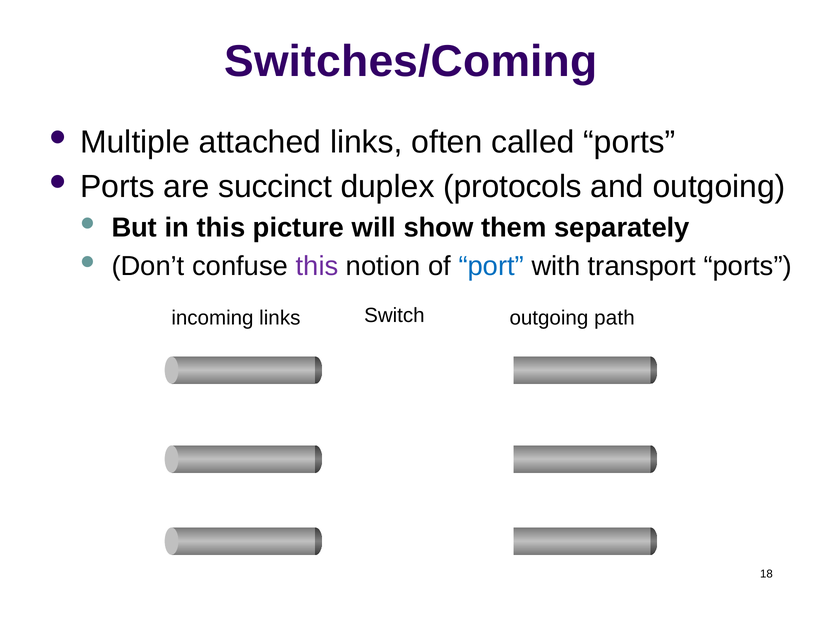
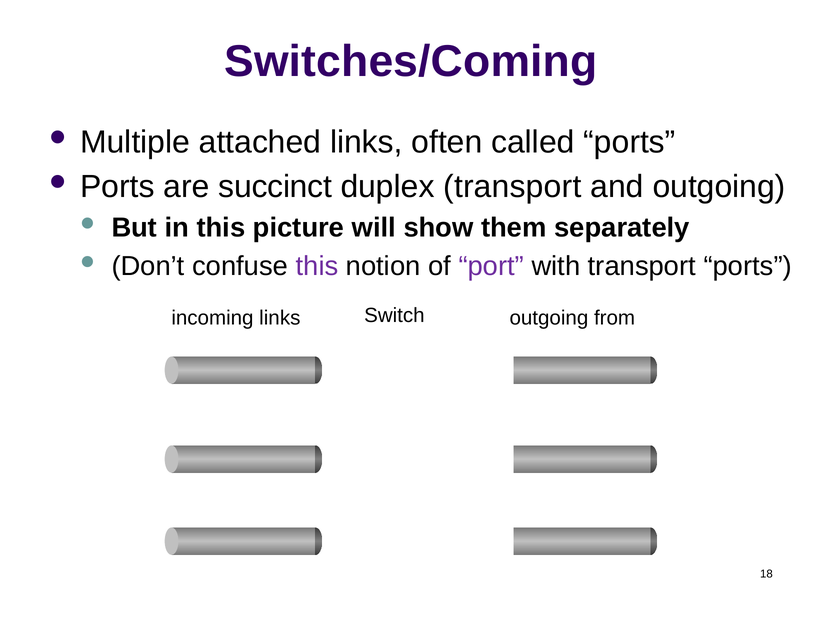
duplex protocols: protocols -> transport (512, 187)
port colour: blue -> purple (491, 266)
path: path -> from (615, 318)
